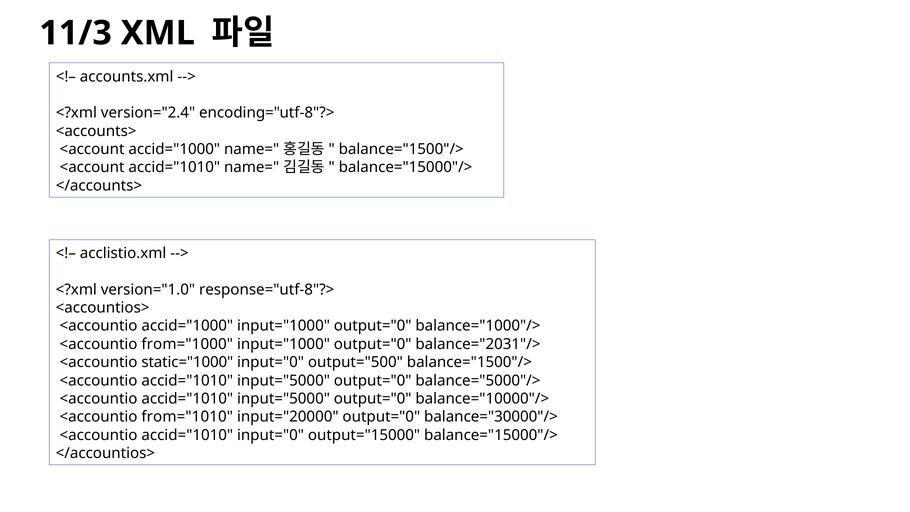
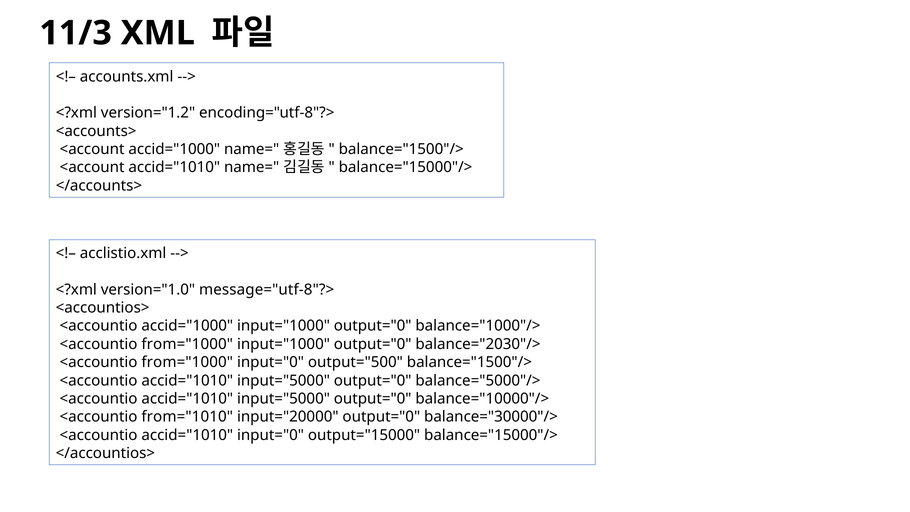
version="2.4: version="2.4 -> version="1.2 (148, 113)
response="utf-8"?>: response="utf-8"?> -> message="utf-8"?> (267, 290)
balance="2031"/>: balance="2031"/> -> balance="2030"/> (478, 344)
static="1000: static="1000 -> from="1000 (187, 362)
